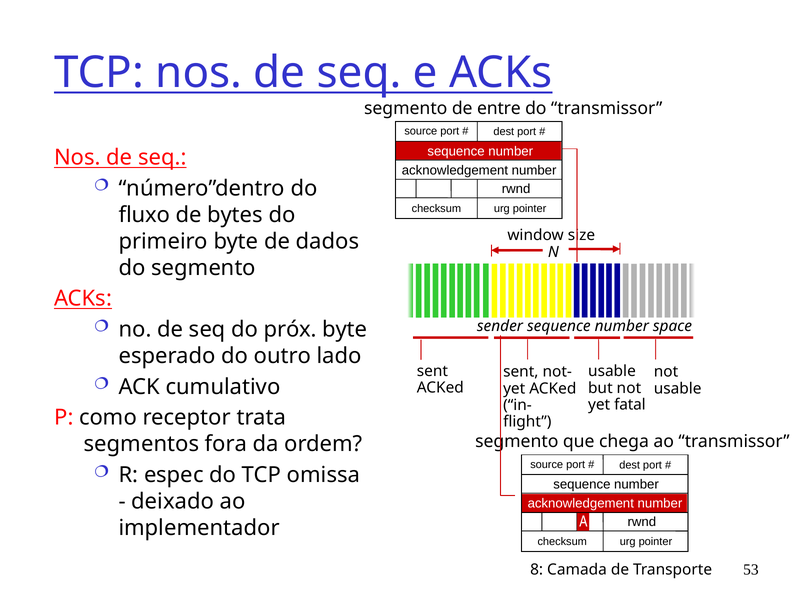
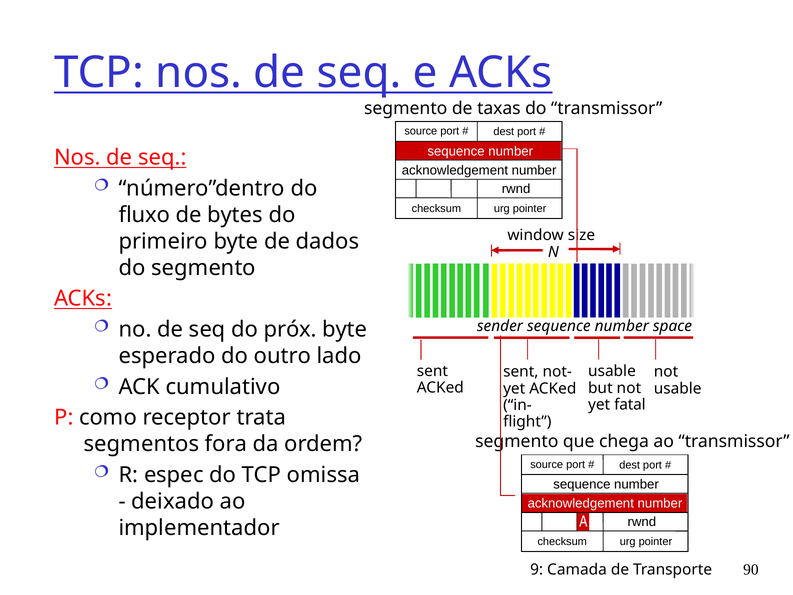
entre: entre -> taxas (499, 108)
8: 8 -> 9 (537, 569)
53: 53 -> 90 (751, 569)
